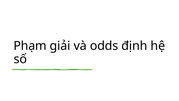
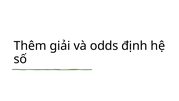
Phạm: Phạm -> Thêm (30, 46)
